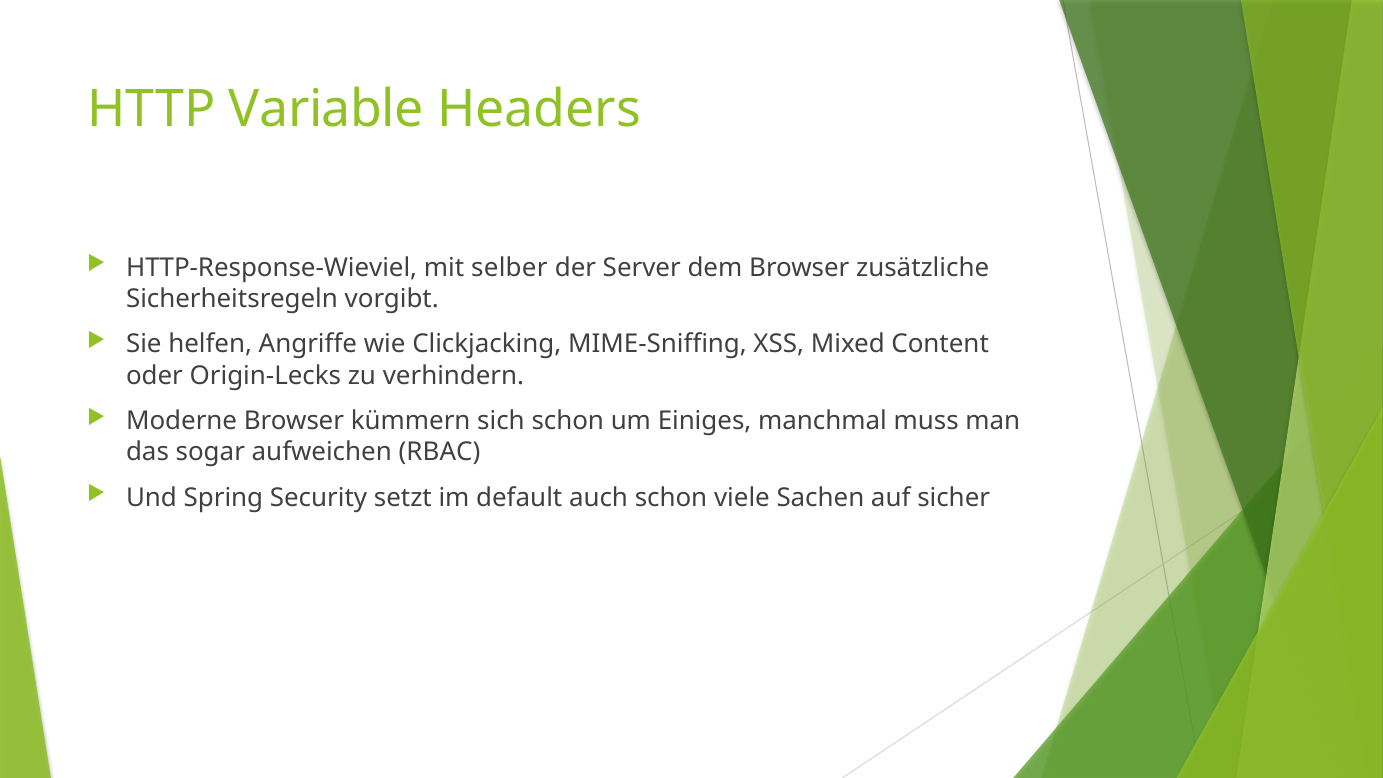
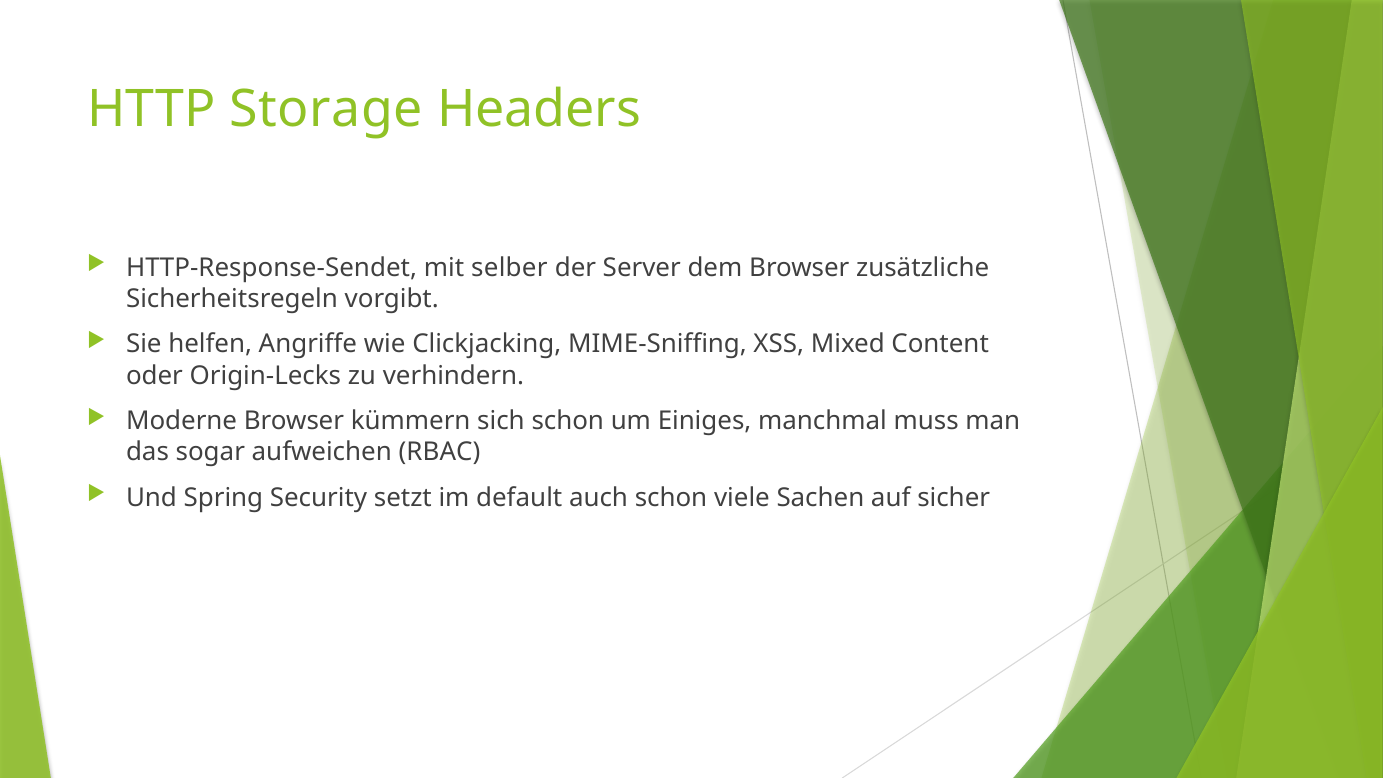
Variable: Variable -> Storage (326, 109)
HTTP-Response-Wieviel: HTTP-Response-Wieviel -> HTTP-Response-Sendet (272, 268)
